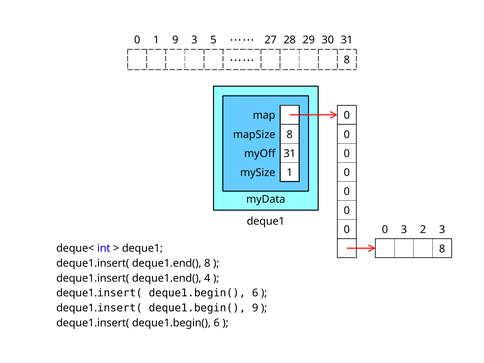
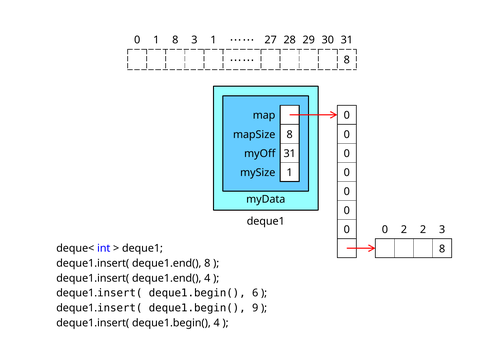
1 9: 9 -> 8 (175, 40)
3 5: 5 -> 1 (213, 40)
0 3: 3 -> 2 (404, 230)
deque1.insert( deque1.begin( 6: 6 -> 4 (217, 323)
